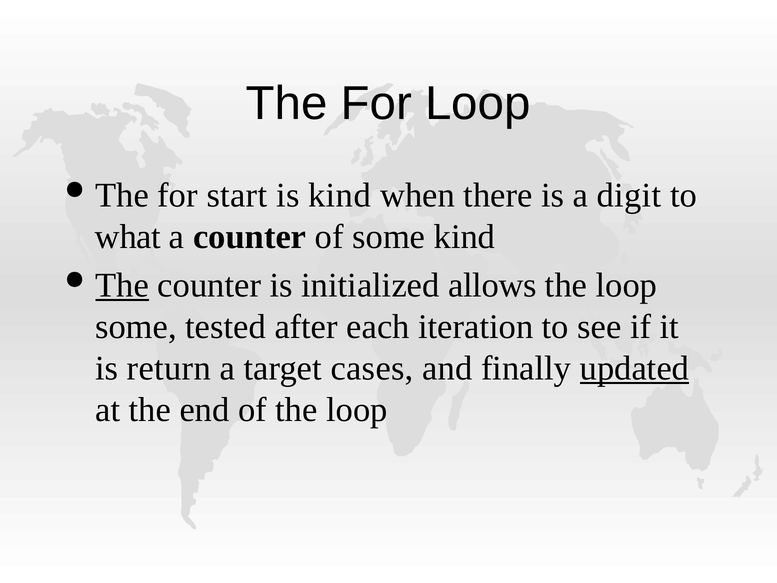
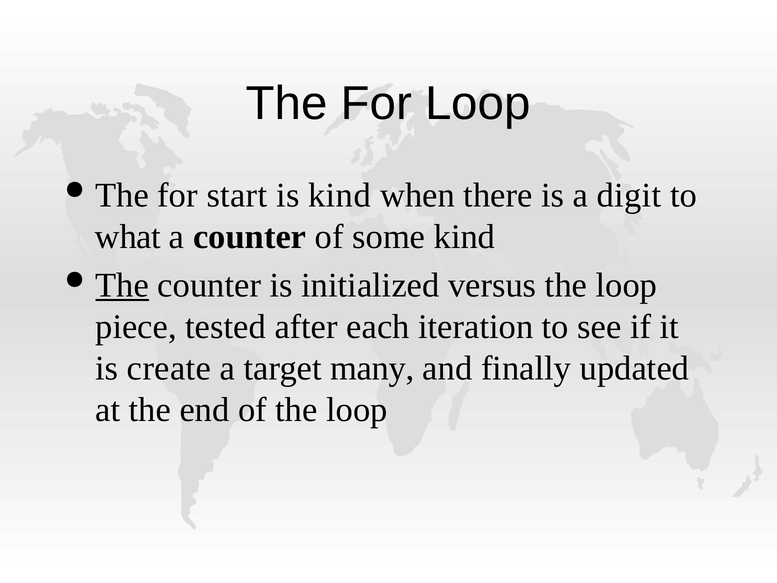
allows: allows -> versus (492, 285)
some: some -> piece (136, 327)
return: return -> create (169, 368)
cases: cases -> many (372, 368)
updated underline: present -> none (634, 368)
